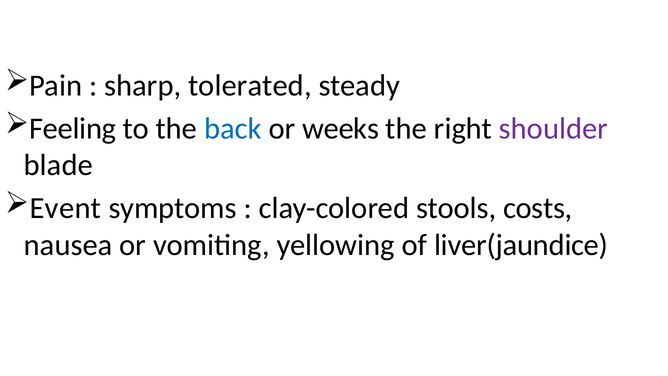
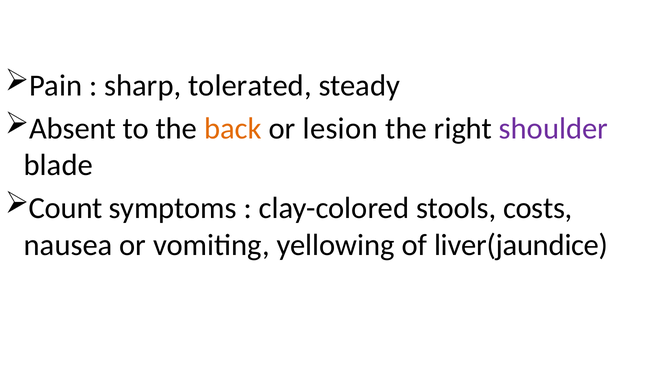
Feeling: Feeling -> Absent (73, 128)
back colour: blue -> orange (233, 128)
weeks: weeks -> lesion (340, 128)
Event: Event -> Count (66, 208)
